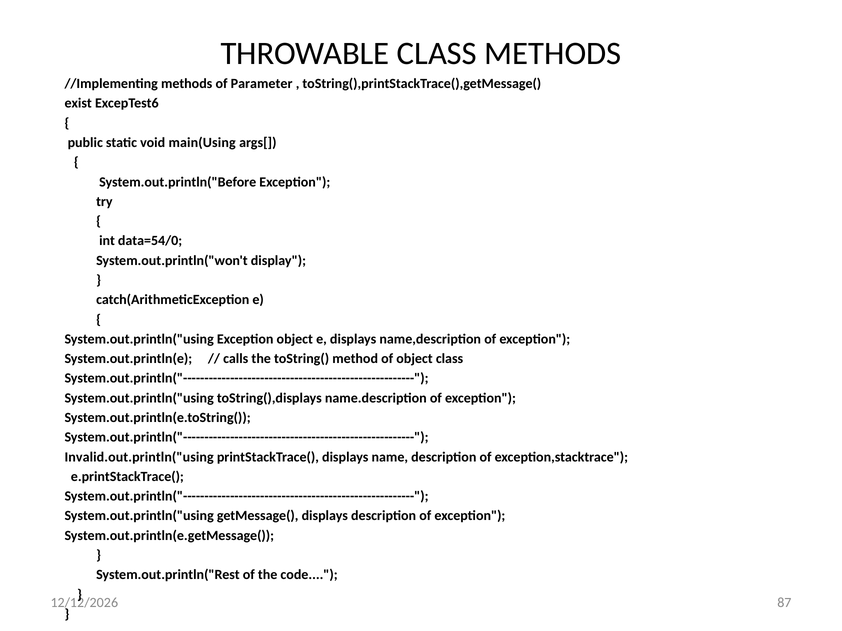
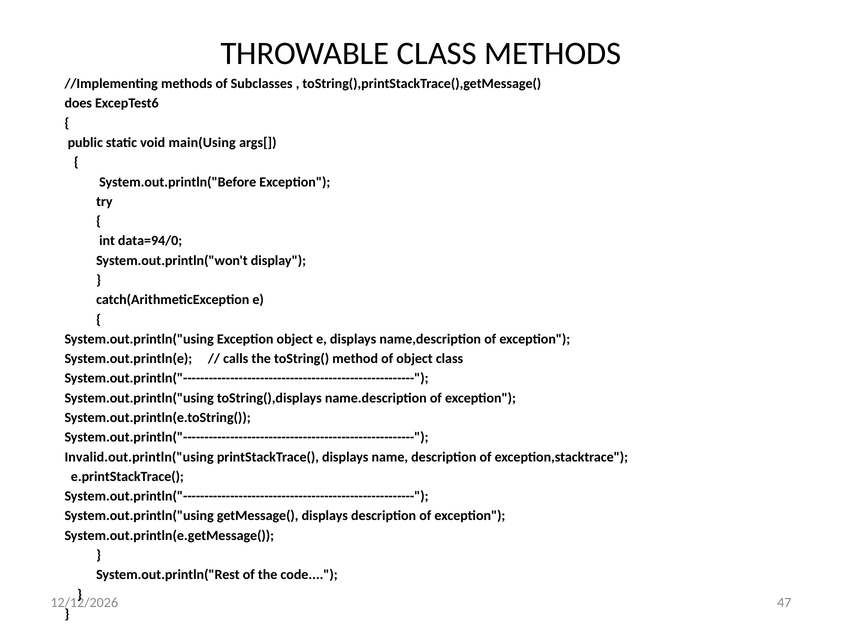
Parameter: Parameter -> Subclasses (262, 84)
exist: exist -> does (78, 103)
data=54/0: data=54/0 -> data=94/0 (150, 241)
87: 87 -> 47 (784, 603)
